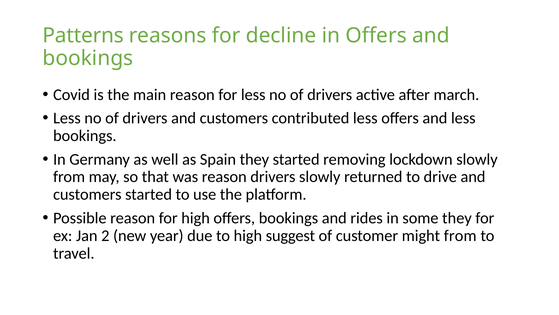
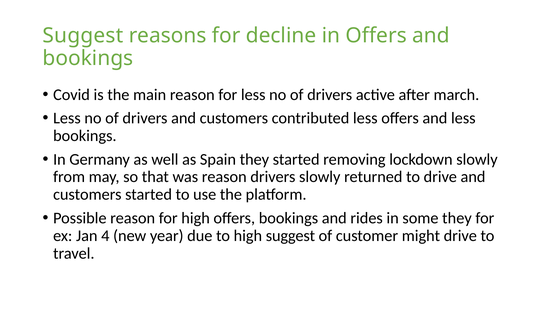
Patterns: Patterns -> Suggest (83, 36)
2: 2 -> 4 (105, 235)
might from: from -> drive (460, 235)
